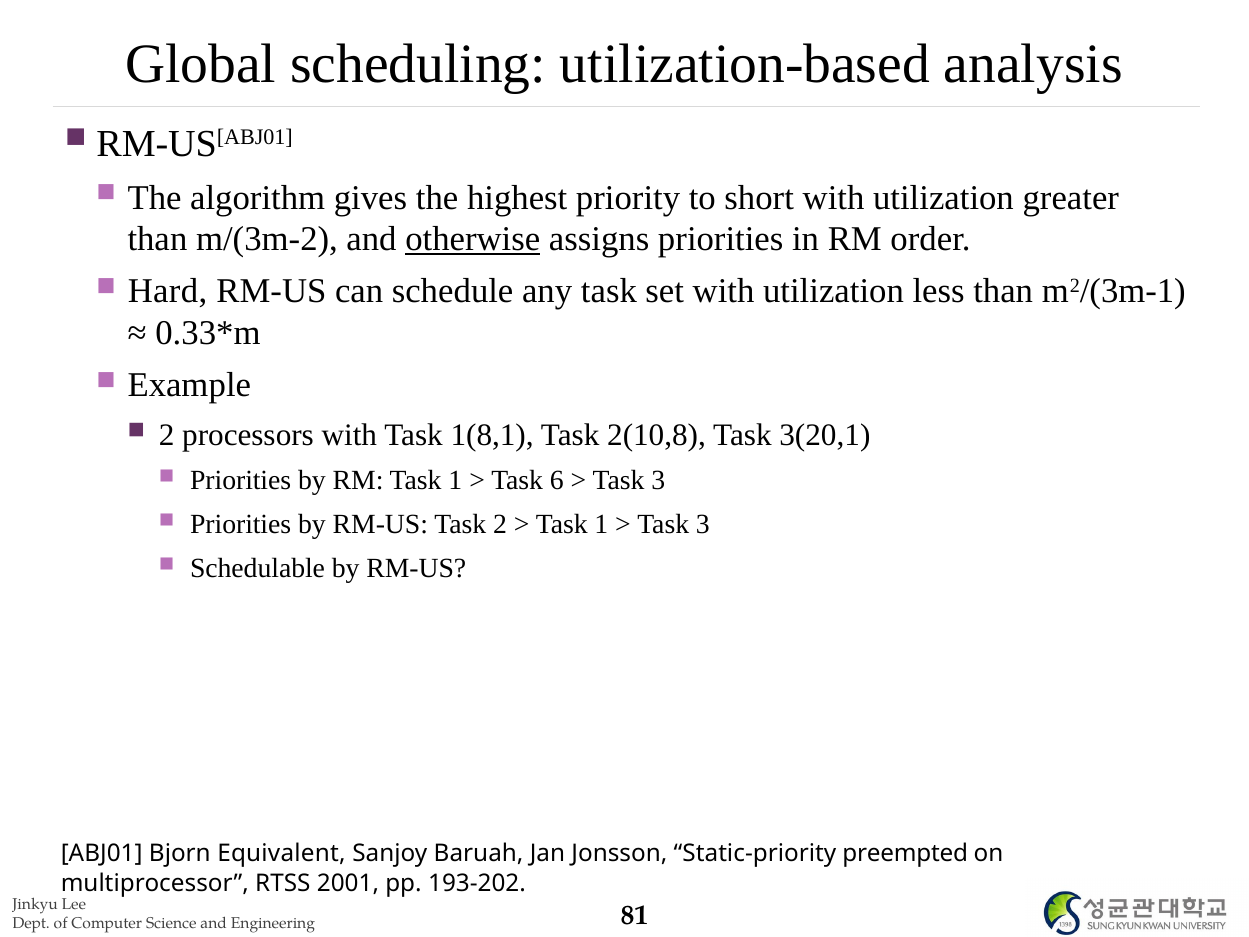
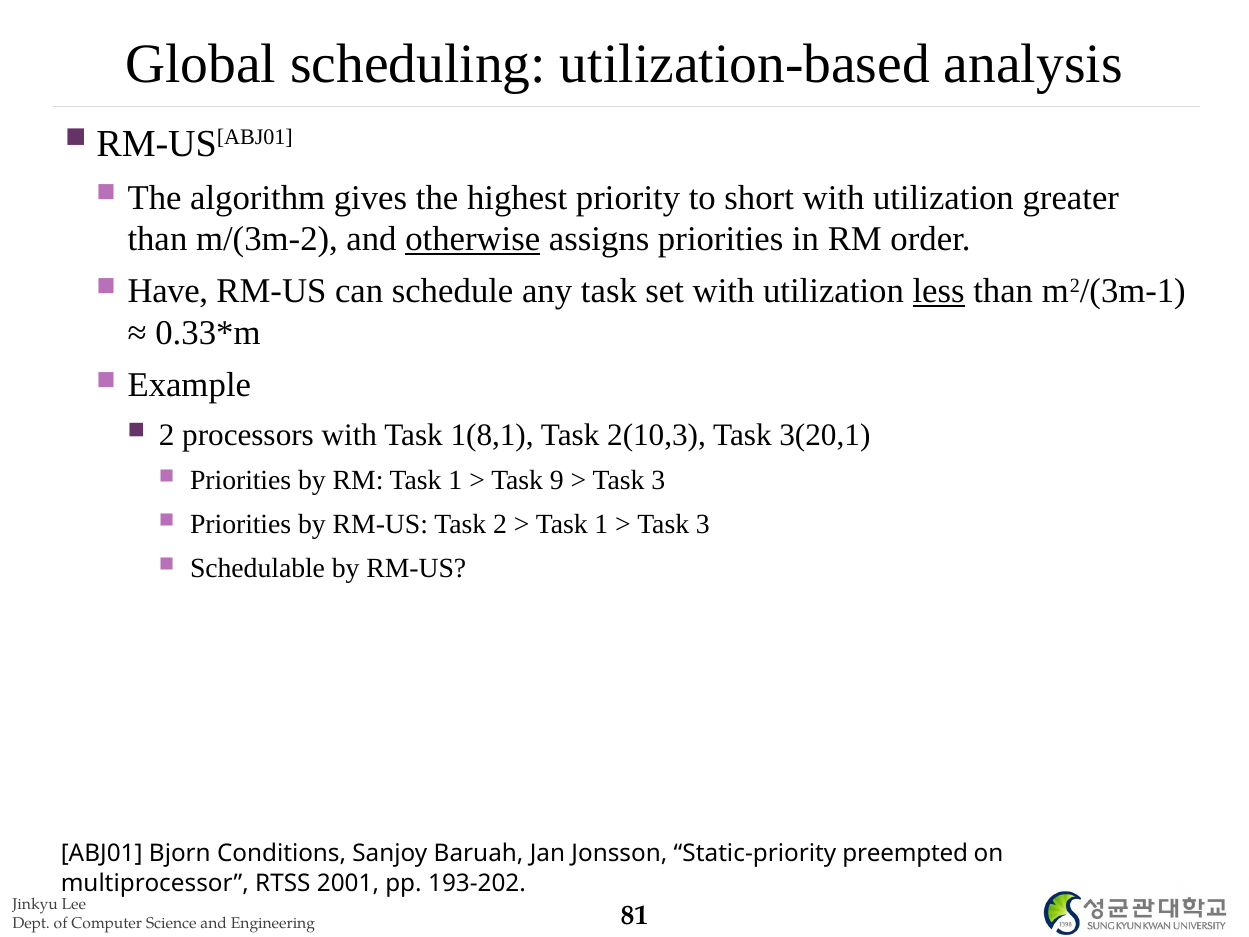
Hard: Hard -> Have (168, 291)
less underline: none -> present (939, 291)
2(10,8: 2(10,8 -> 2(10,3 (657, 435)
6: 6 -> 9 (557, 480)
Equivalent: Equivalent -> Conditions (282, 854)
